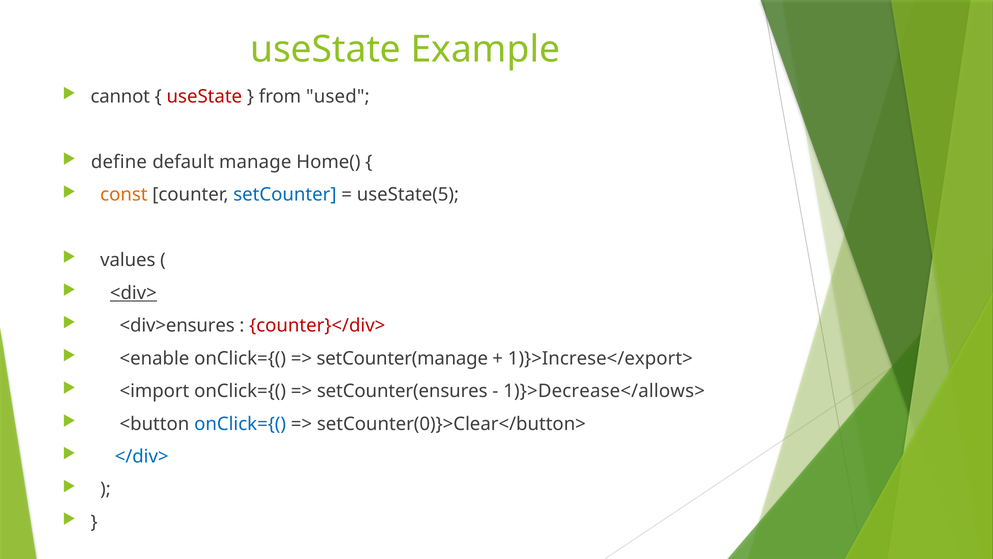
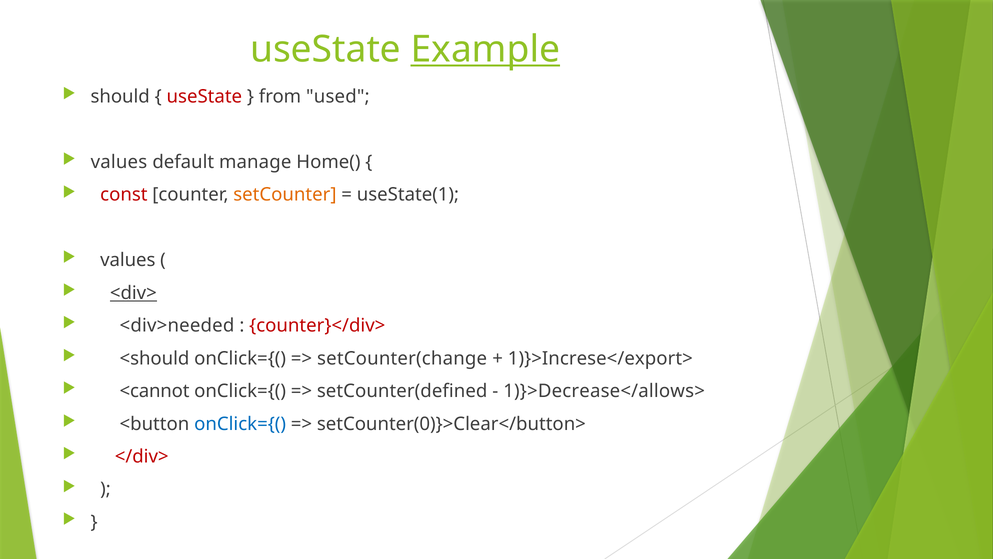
Example underline: none -> present (485, 49)
cannot: cannot -> should (120, 97)
define: define -> values (119, 162)
const colour: orange -> red (124, 195)
setCounter colour: blue -> orange (285, 195)
useState(5: useState(5 -> useState(1 (408, 195)
<div>ensures: <div>ensures -> <div>needed (177, 325)
<enable: <enable -> <should (154, 358)
setCounter(manage: setCounter(manage -> setCounter(change (402, 358)
<import: <import -> <cannot (155, 391)
setCounter(ensures: setCounter(ensures -> setCounter(defined (402, 391)
</div> colour: blue -> red (142, 456)
